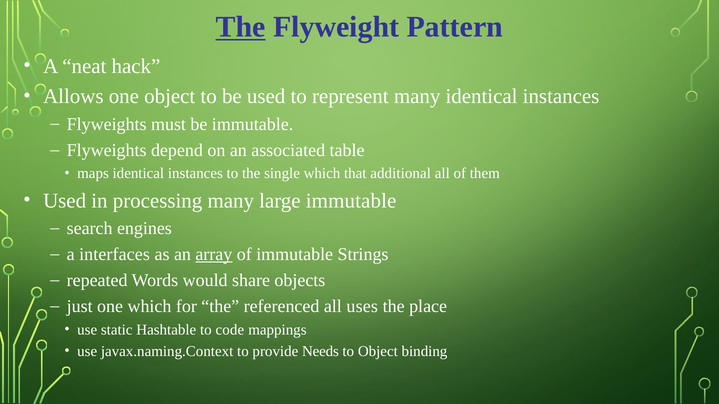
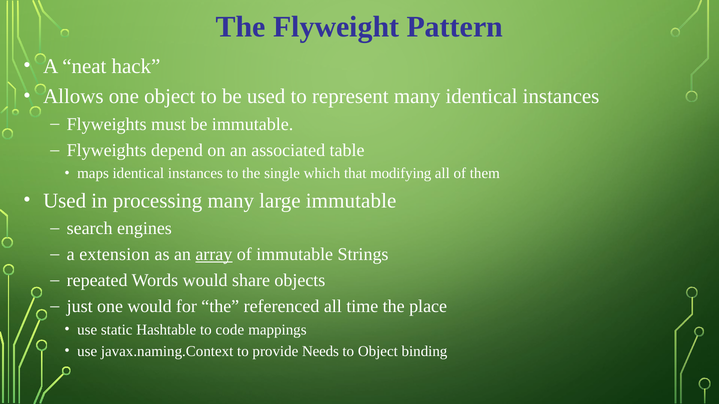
The underline: present -> none (241, 27)
additional: additional -> modifying (401, 174)
interfaces: interfaces -> extension (114, 255)
one which: which -> would (150, 307)
uses: uses -> time (362, 307)
